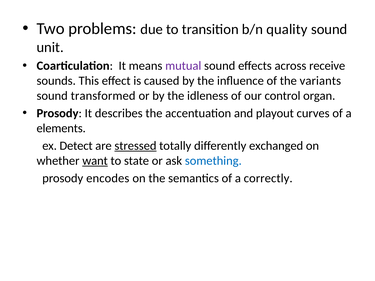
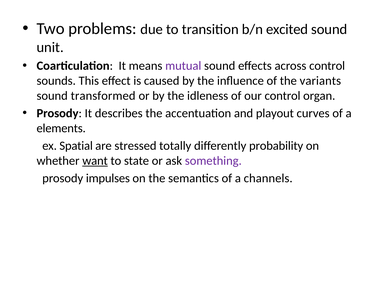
quality: quality -> excited (287, 29)
across receive: receive -> control (327, 66)
Detect: Detect -> Spatial (76, 146)
stressed underline: present -> none (135, 146)
exchanged: exchanged -> probability (276, 146)
something colour: blue -> purple (213, 161)
encodes: encodes -> impulses (108, 178)
correctly: correctly -> channels (268, 178)
